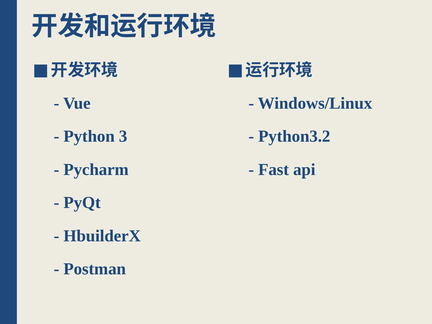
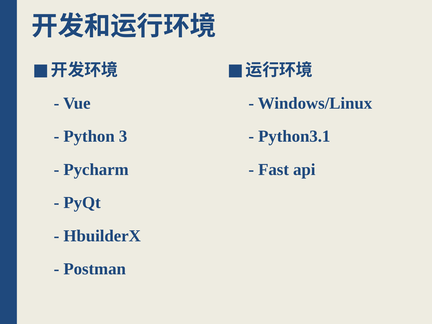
Python3.2: Python3.2 -> Python3.1 (294, 136)
